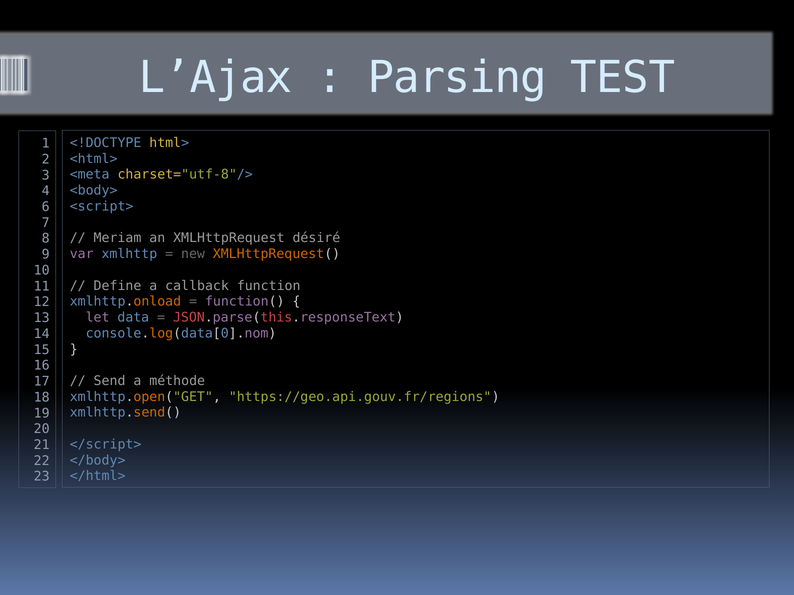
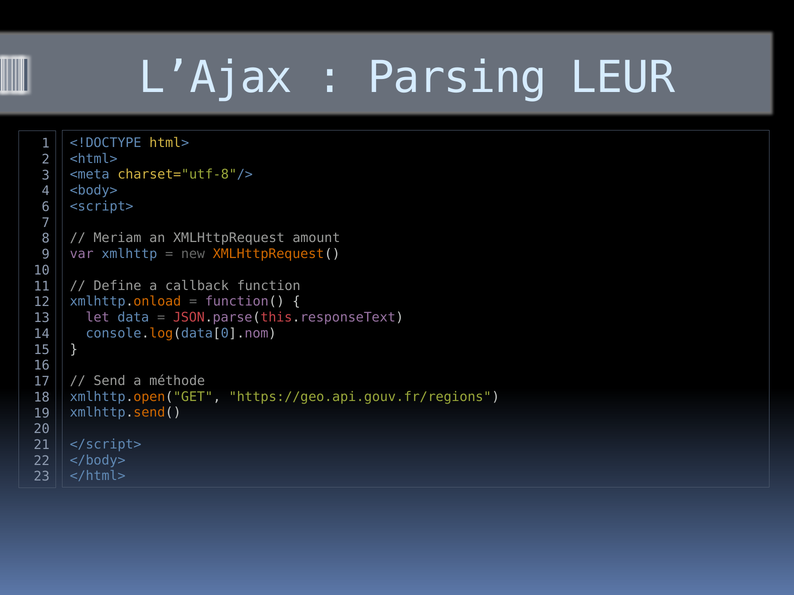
TEST: TEST -> LEUR (623, 78)
désiré: désiré -> amount (316, 238)
